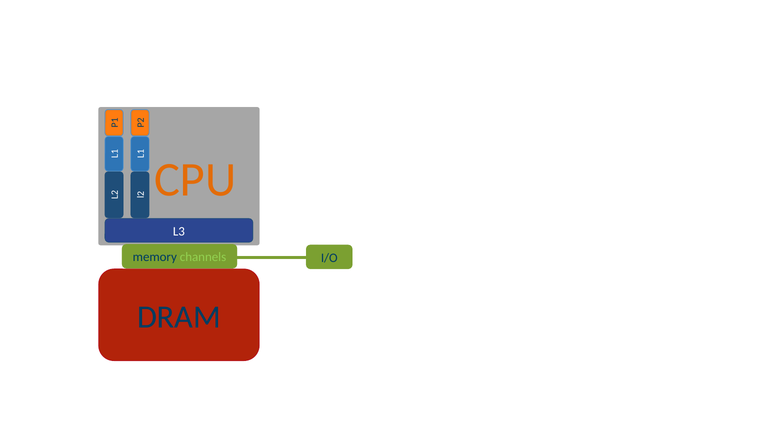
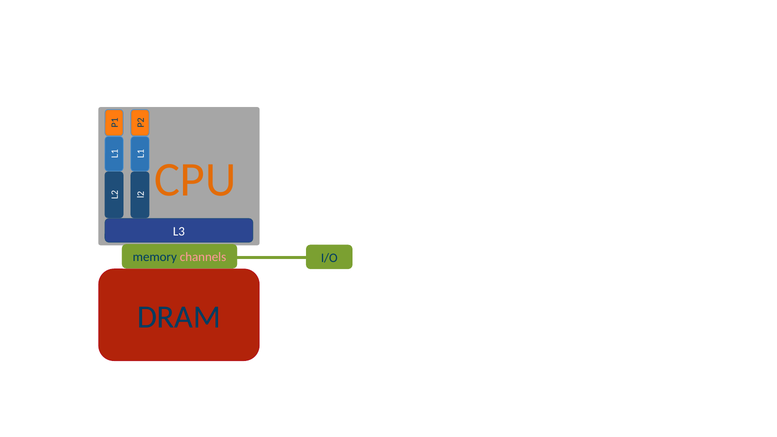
channels colour: light green -> pink (203, 257)
